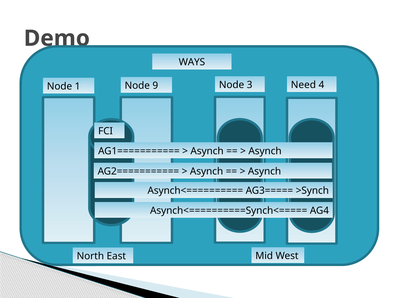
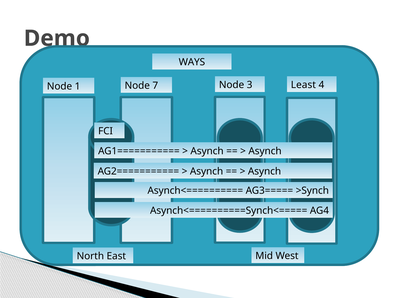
9: 9 -> 7 (155, 86)
Need: Need -> Least (303, 85)
